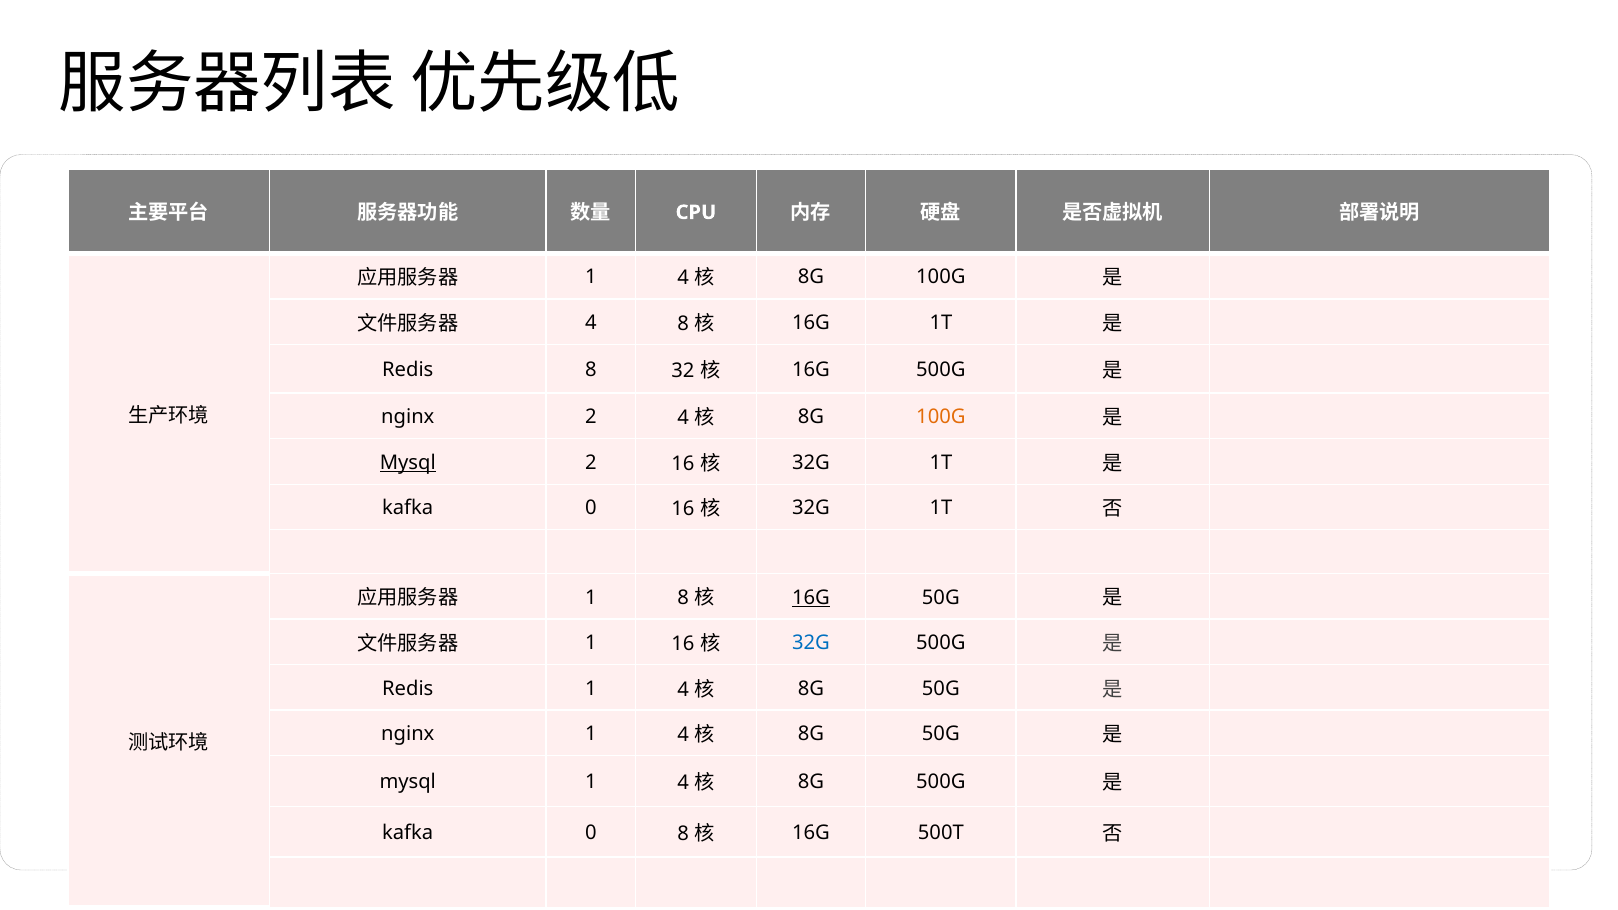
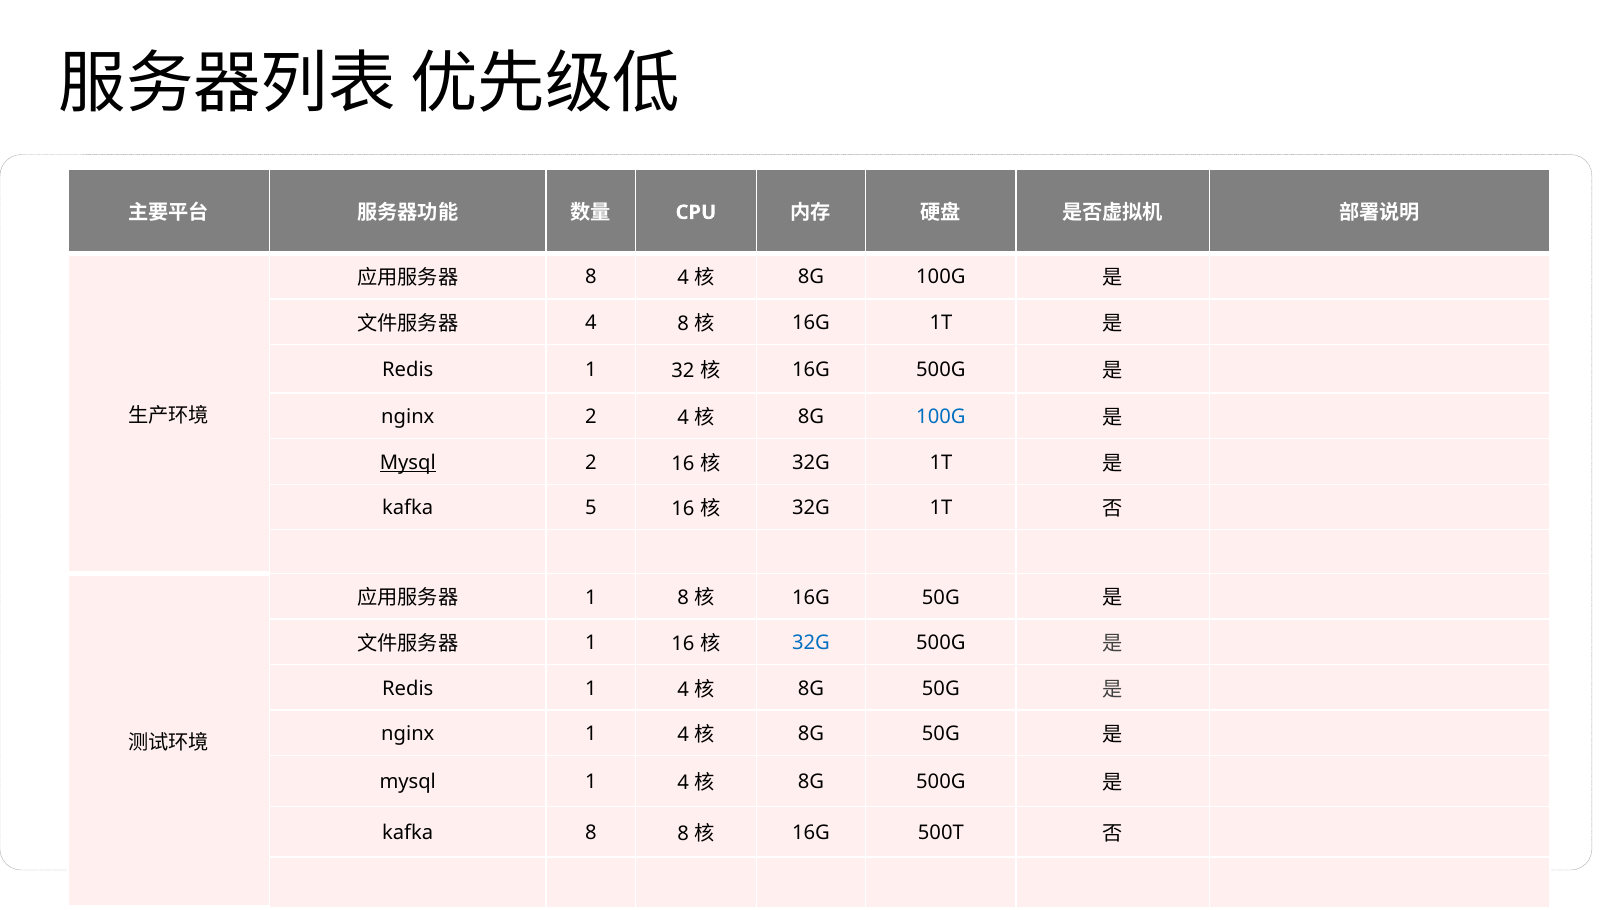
1: 1 -> 8 (591, 277)
8: 8 -> 1 (591, 370)
100G colour: orange -> blue (941, 417)
0: 0 -> 5 (591, 508)
16G underline: present -> none (811, 597)
0: 0 -> 8 (591, 833)
